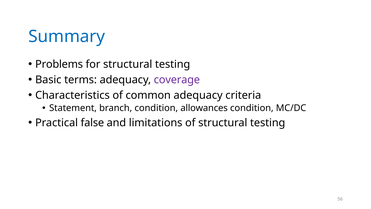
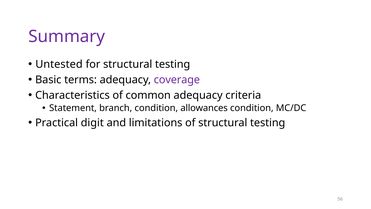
Summary colour: blue -> purple (67, 37)
Problems: Problems -> Untested (59, 64)
false: false -> digit (92, 123)
